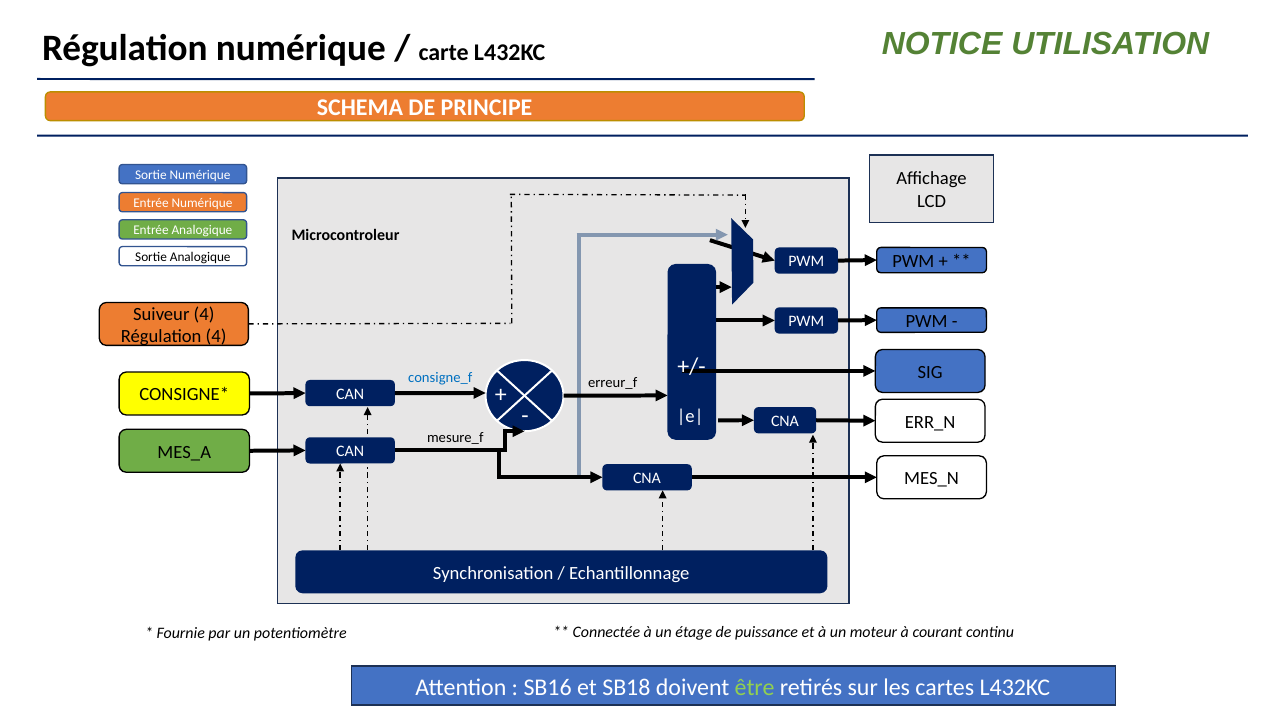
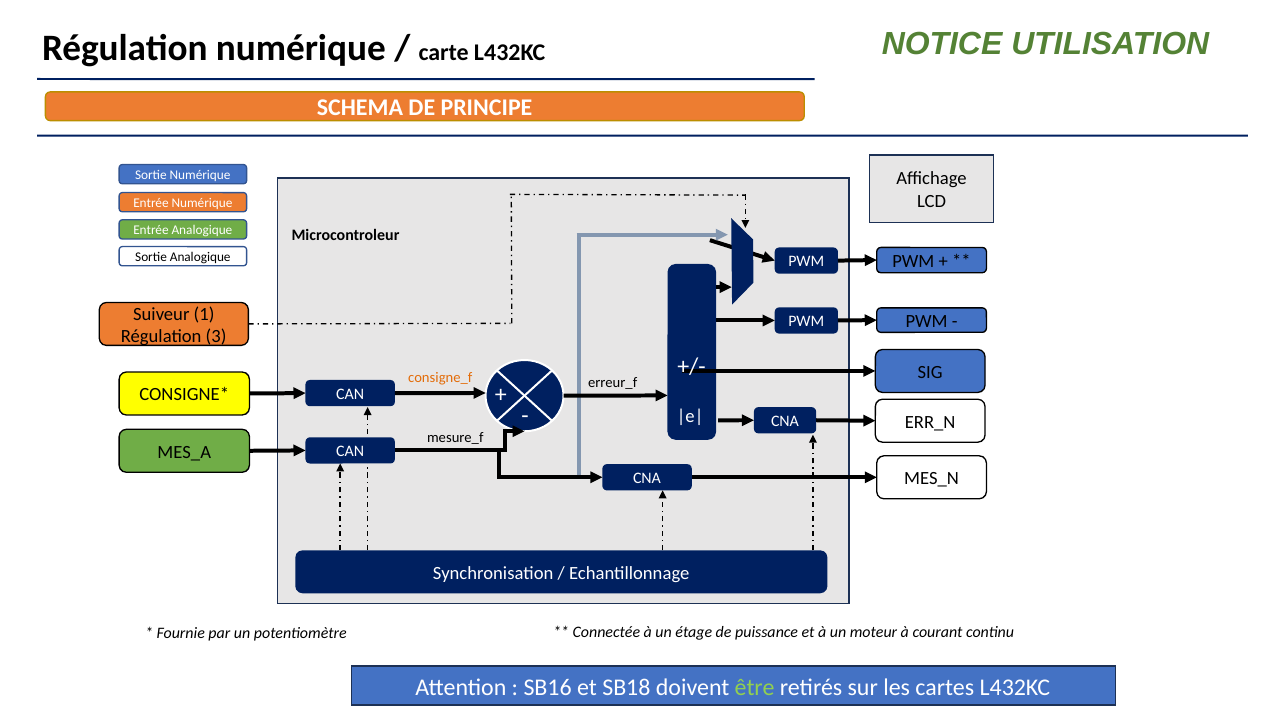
Suiveur 4: 4 -> 1 (204, 314)
Régulation 4: 4 -> 3 (216, 337)
consigne_f colour: blue -> orange (440, 378)
